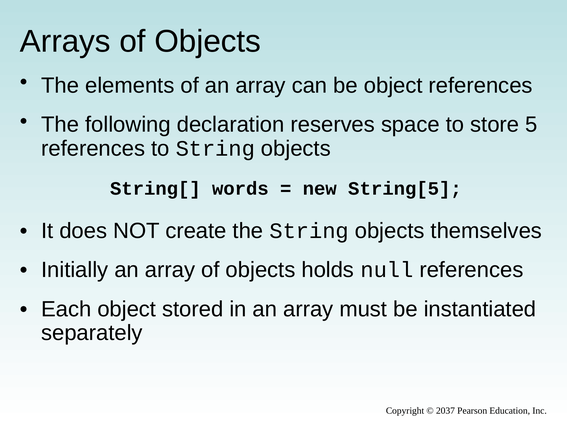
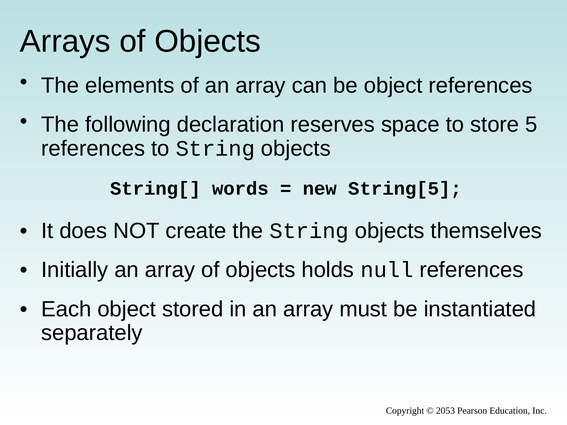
2037: 2037 -> 2053 (445, 411)
